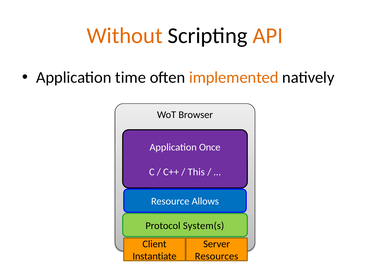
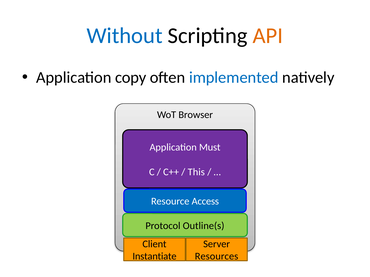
Without colour: orange -> blue (125, 36)
time: time -> copy (131, 78)
implemented colour: orange -> blue (234, 78)
Once: Once -> Must (210, 148)
Allows: Allows -> Access (205, 202)
System(s: System(s -> Outline(s (204, 226)
